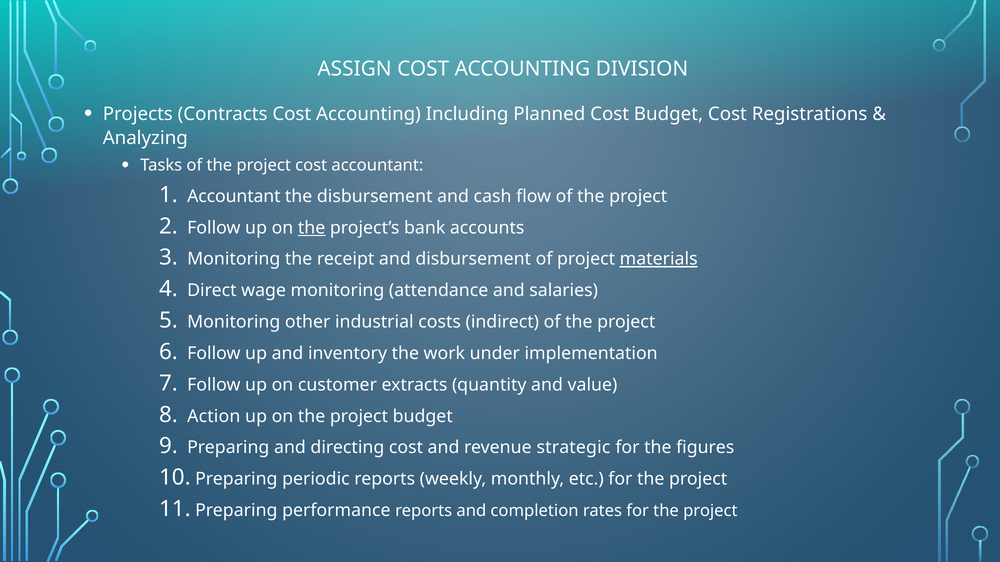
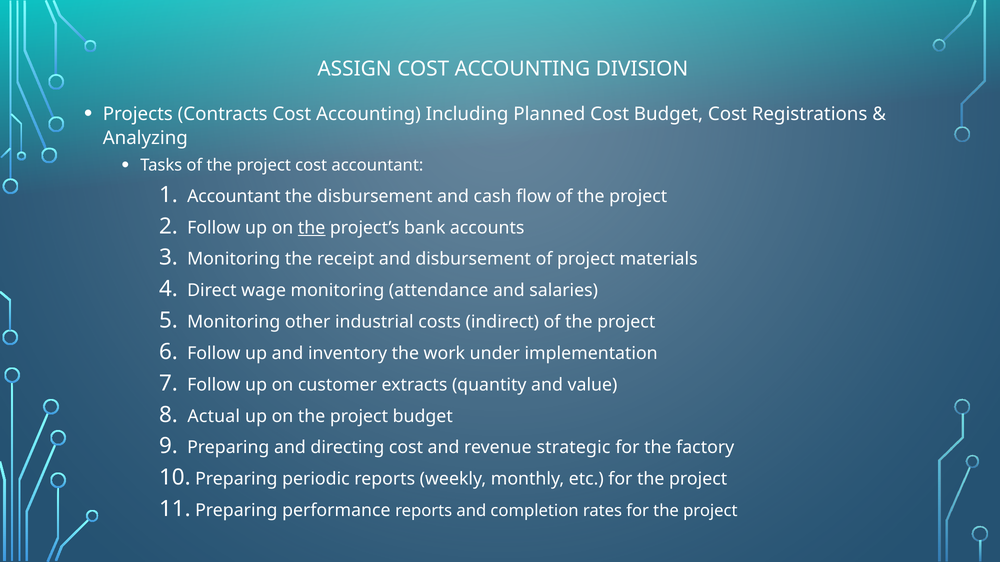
materials underline: present -> none (659, 259)
Action: Action -> Actual (214, 417)
figures: figures -> factory (705, 448)
